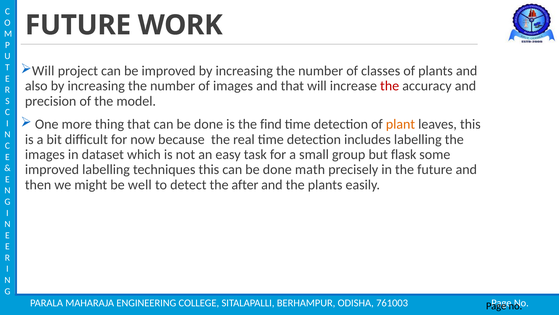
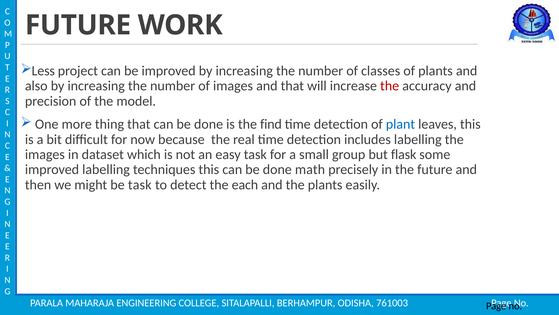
Will: Will -> Less (43, 71)
plant colour: orange -> blue (400, 124)
be well: well -> task (140, 184)
after: after -> each (245, 184)
